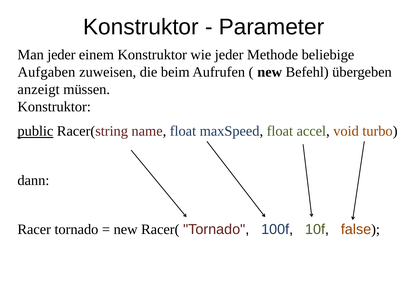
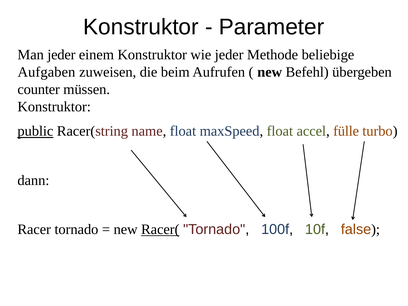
anzeigt: anzeigt -> counter (39, 89)
void: void -> fülle (346, 131)
Racer( underline: none -> present (160, 229)
